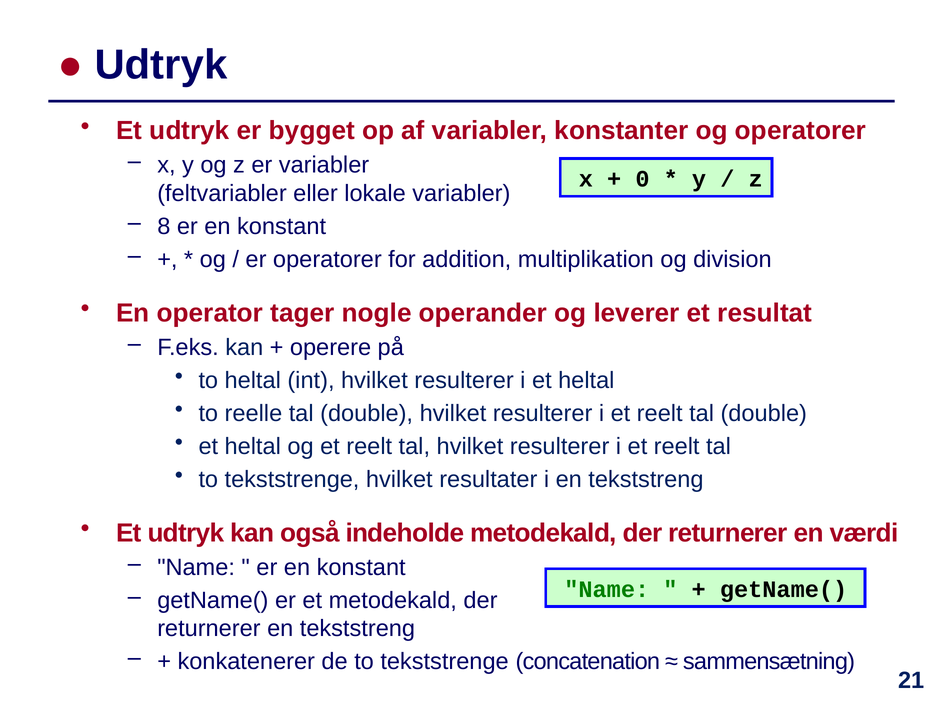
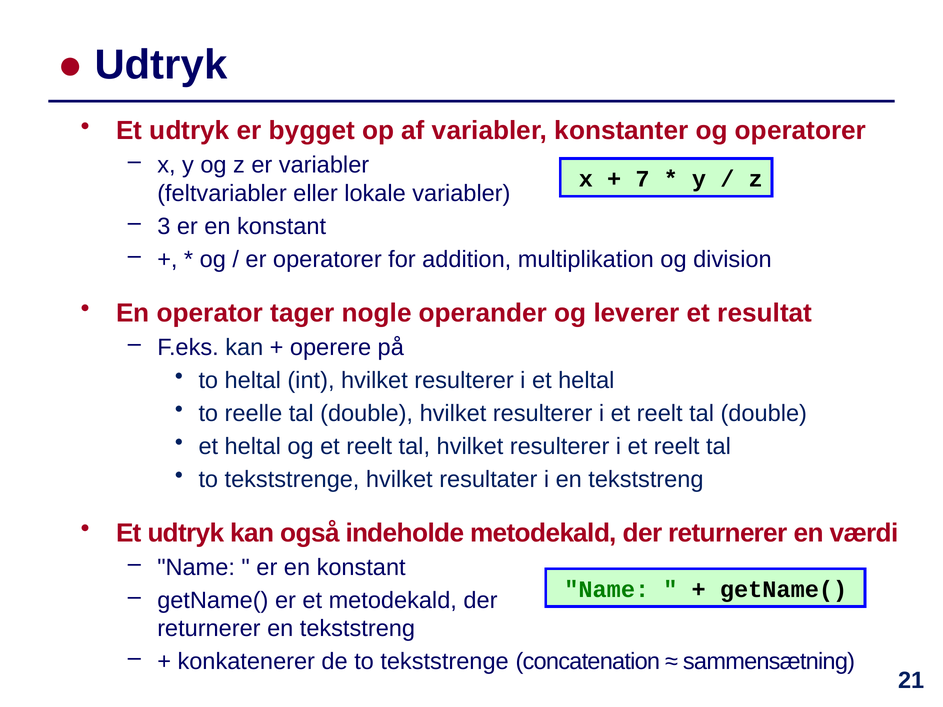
0: 0 -> 7 (642, 179)
8: 8 -> 3 (164, 226)
